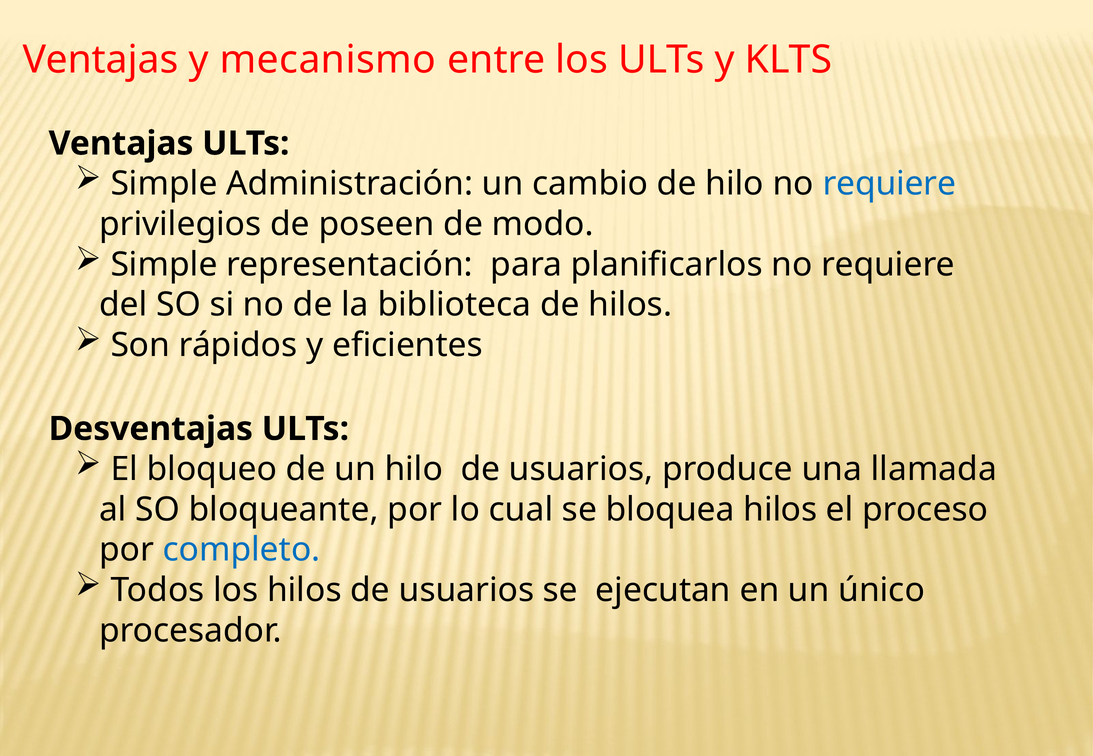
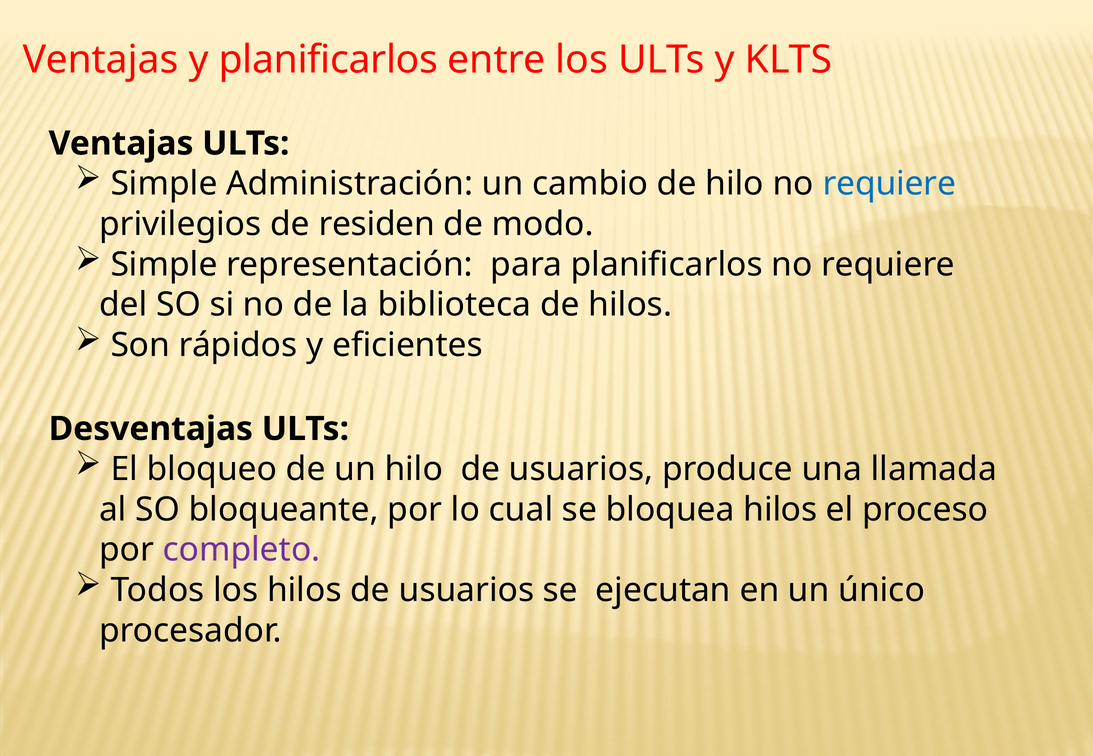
y mecanismo: mecanismo -> planificarlos (328, 60)
poseen: poseen -> residen (377, 224)
completo colour: blue -> purple (242, 550)
